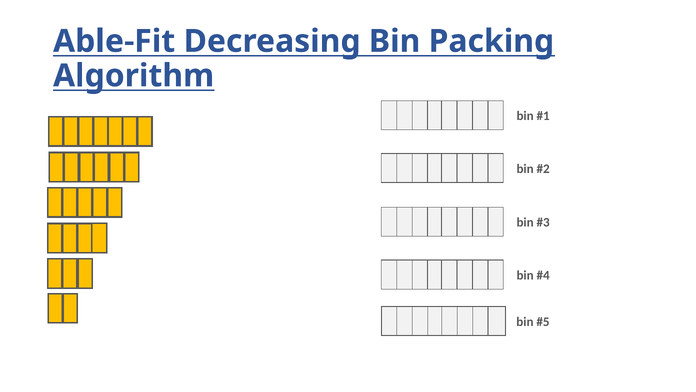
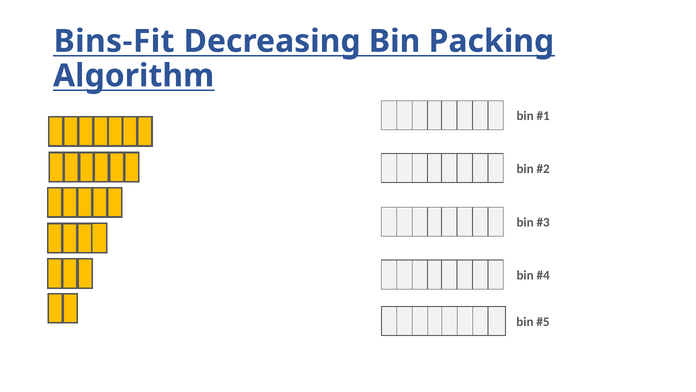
Able-Fit: Able-Fit -> Bins-Fit (114, 41)
